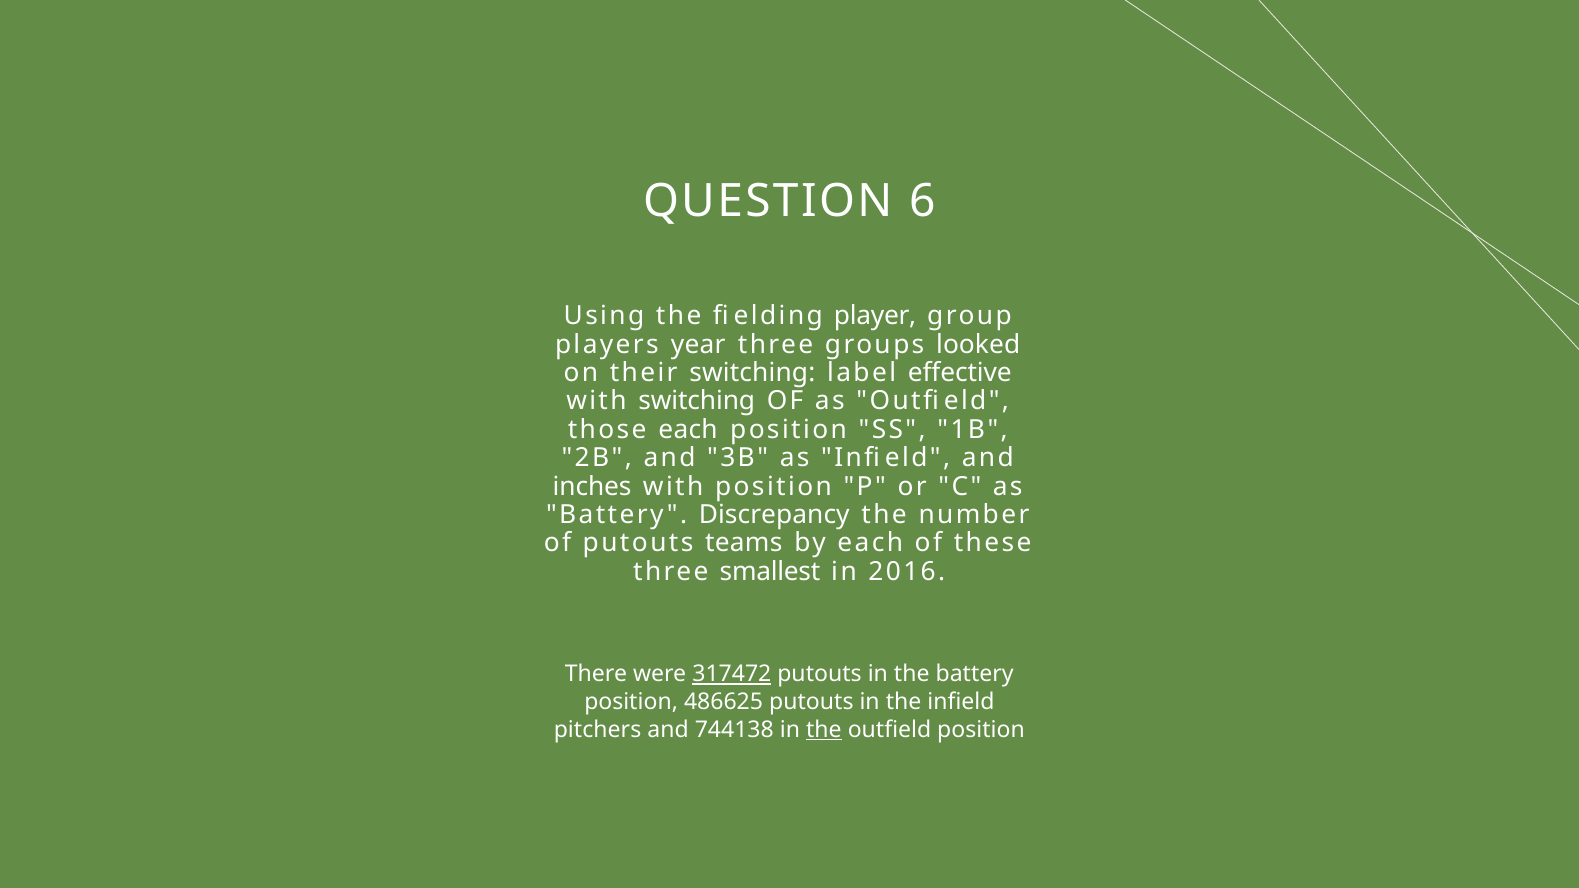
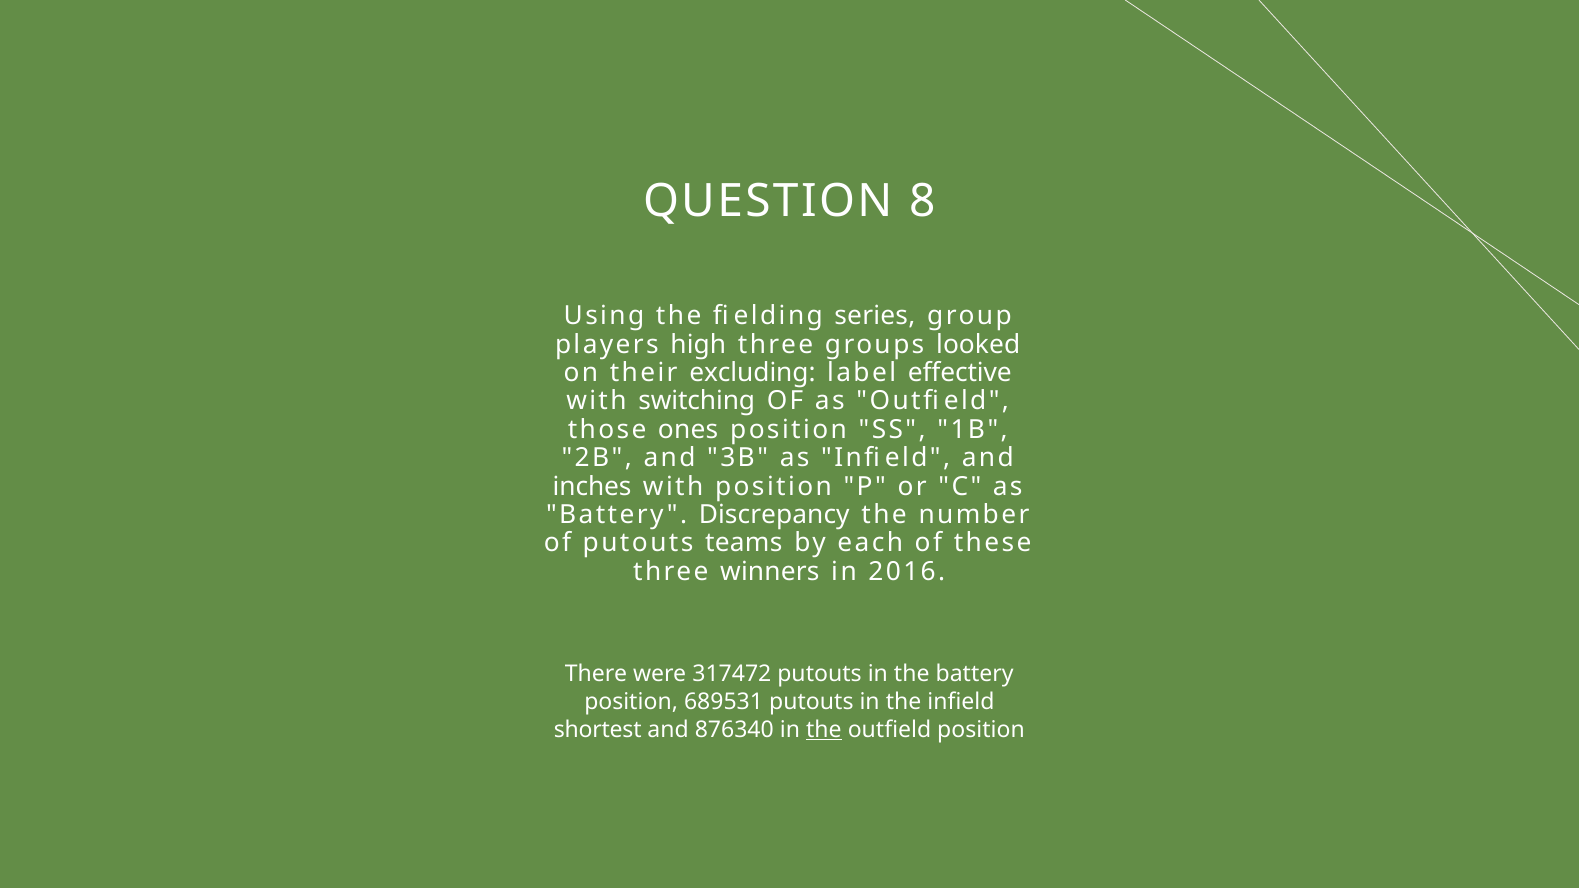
6: 6 -> 8 (922, 201)
player: player -> series (875, 316)
year: year -> high (698, 344)
their switching: switching -> excluding (752, 373)
those each: each -> ones (688, 430)
smallest: smallest -> winners (770, 572)
317472 underline: present -> none (732, 674)
486625: 486625 -> 689531 (724, 702)
pitchers: pitchers -> shortest (598, 730)
744138: 744138 -> 876340 (734, 730)
